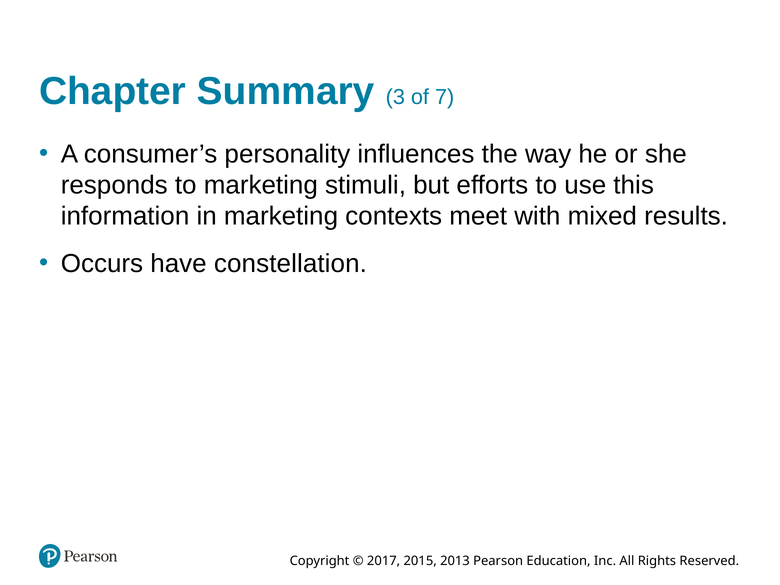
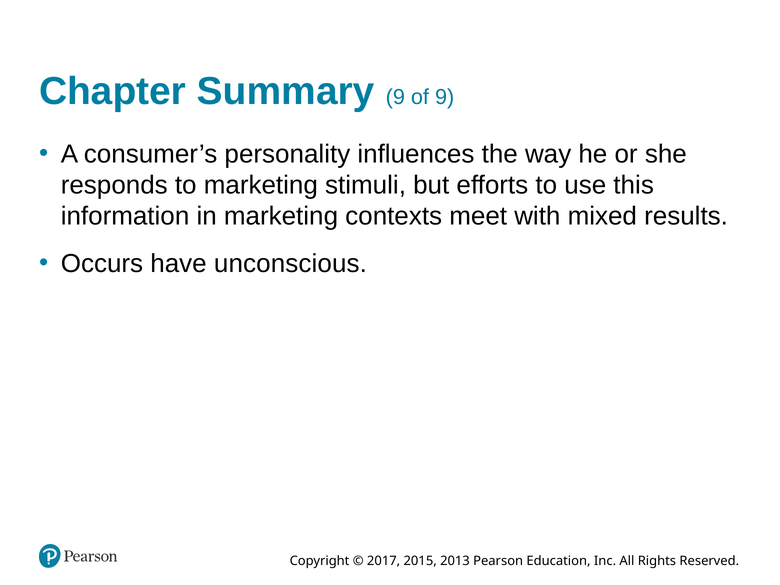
Summary 3: 3 -> 9 (395, 97)
of 7: 7 -> 9 (445, 97)
constellation: constellation -> unconscious (290, 264)
